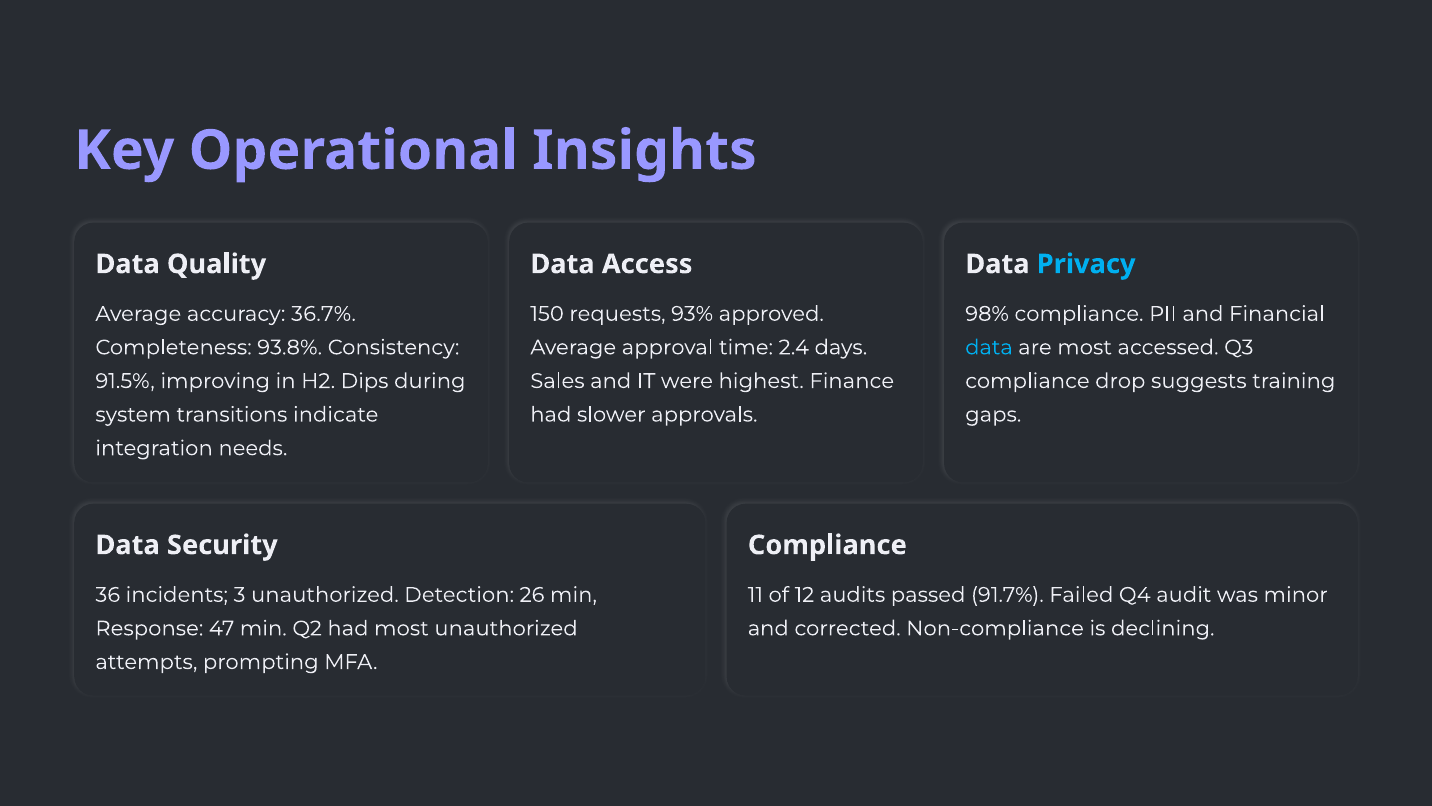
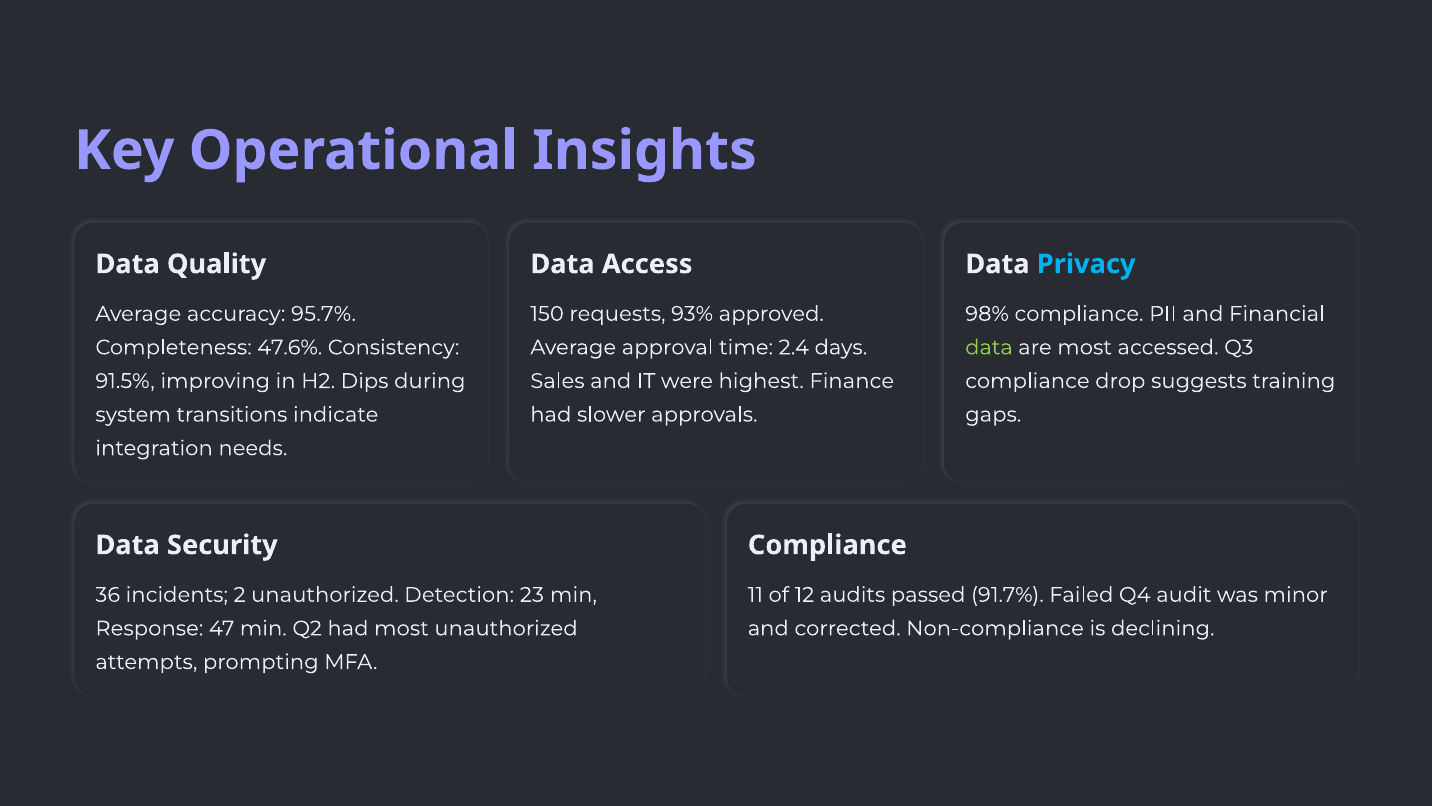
36.7%: 36.7% -> 95.7% (323, 314)
data colour: light blue -> light green (989, 347)
93.8%: 93.8% -> 47.6% (290, 347)
3: 3 -> 2 (240, 595)
26: 26 -> 23 (532, 595)
